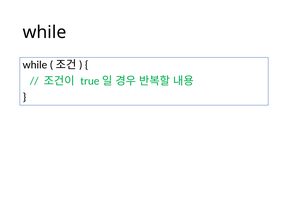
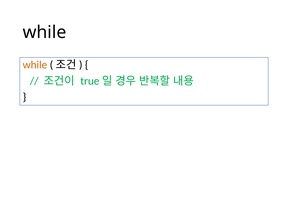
while colour: black -> orange (35, 65)
